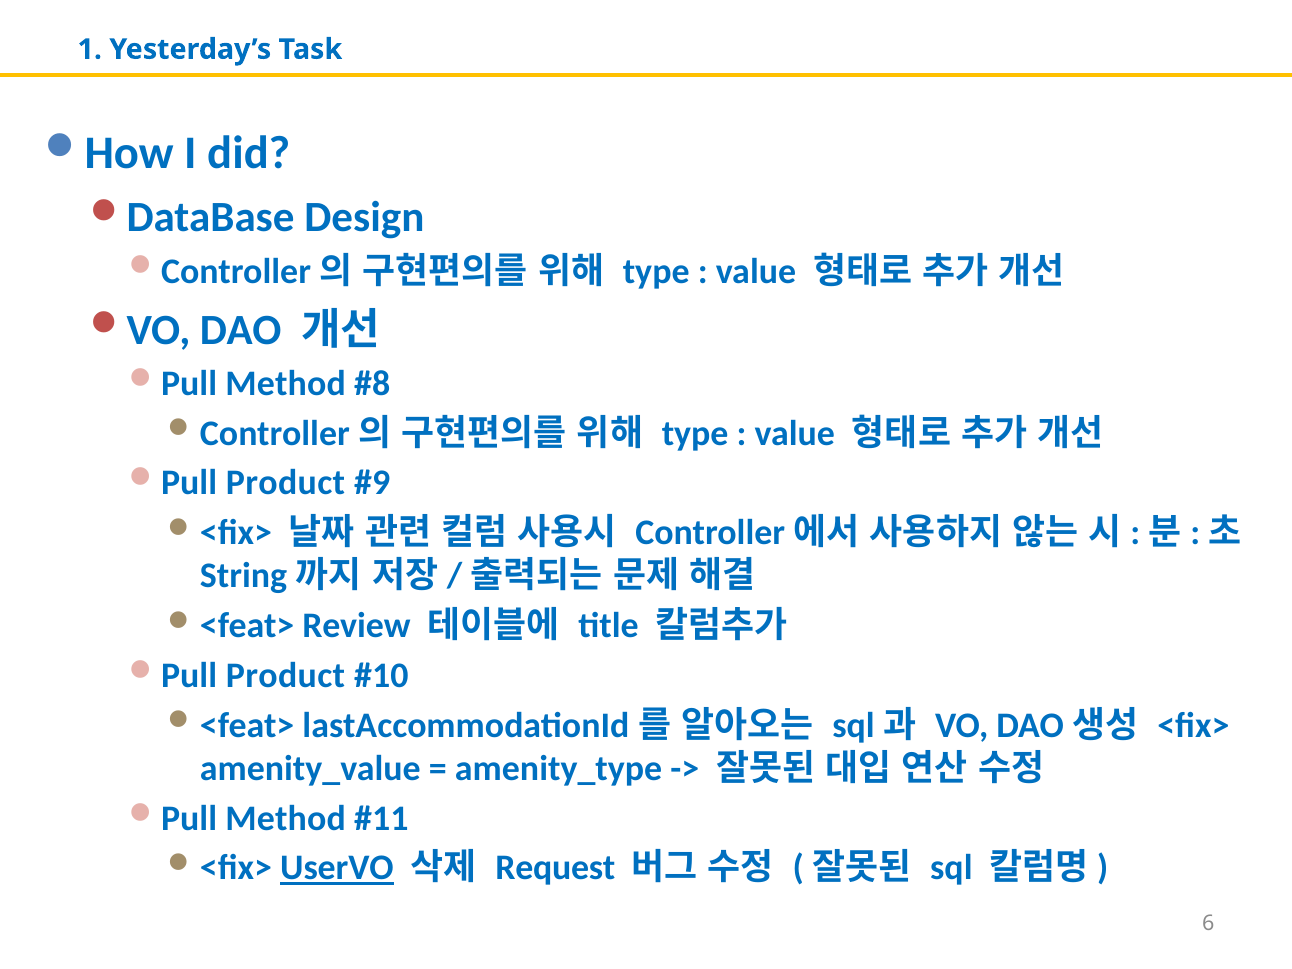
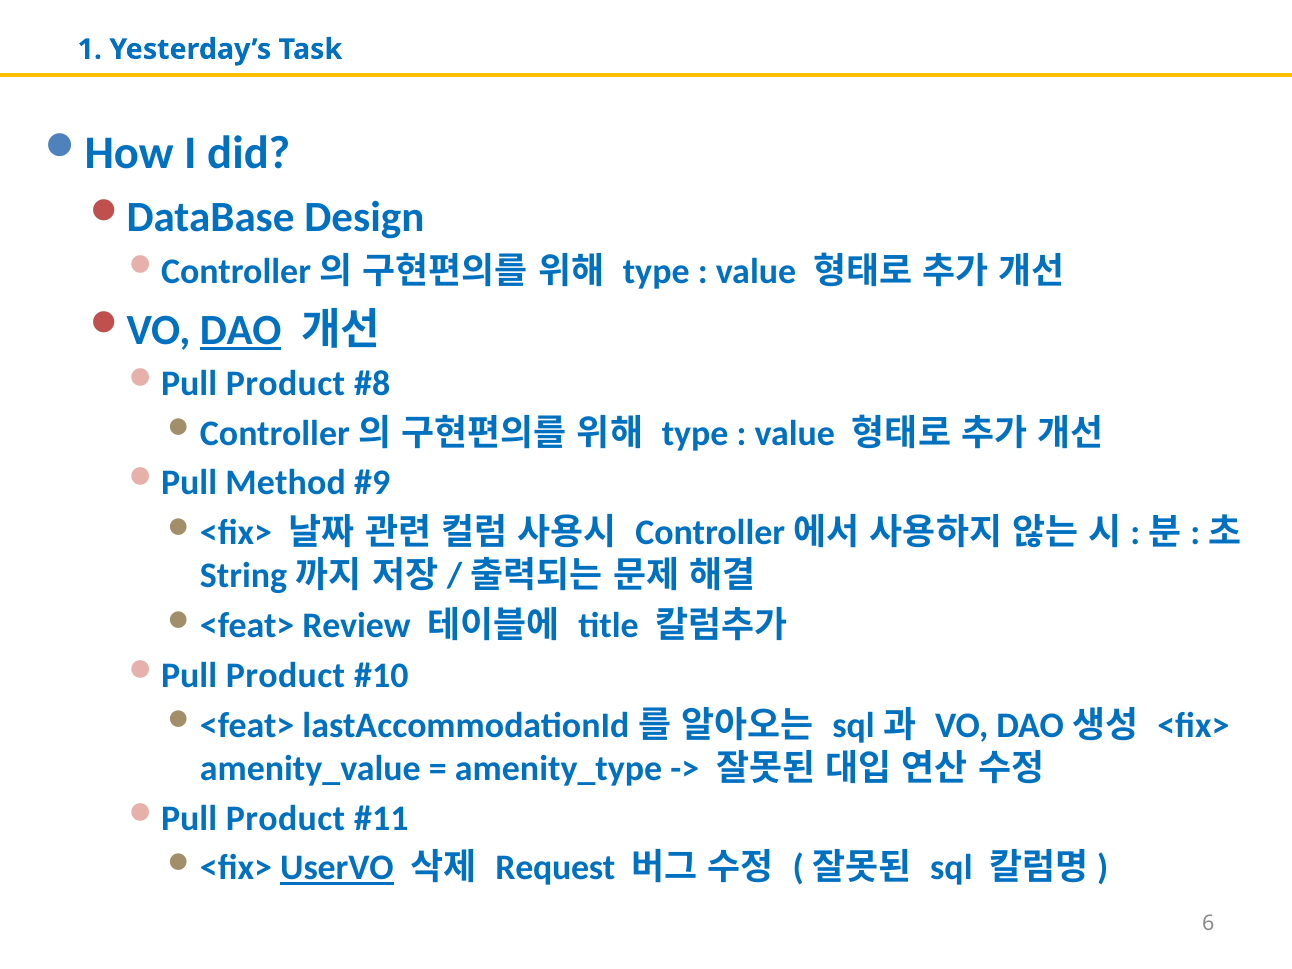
DAO underline: none -> present (241, 330)
Method: Method -> Product (285, 384)
Product: Product -> Method (286, 483)
Method: Method -> Product (285, 818)
